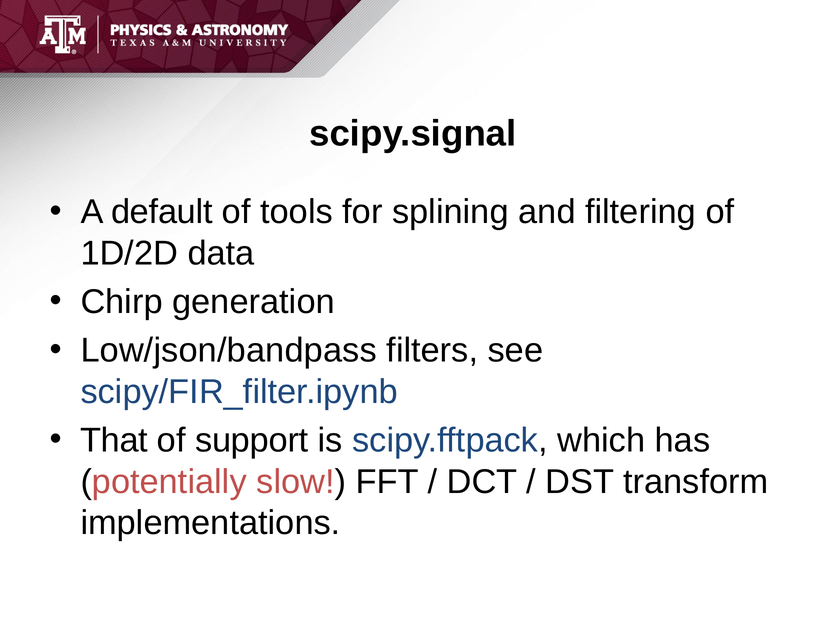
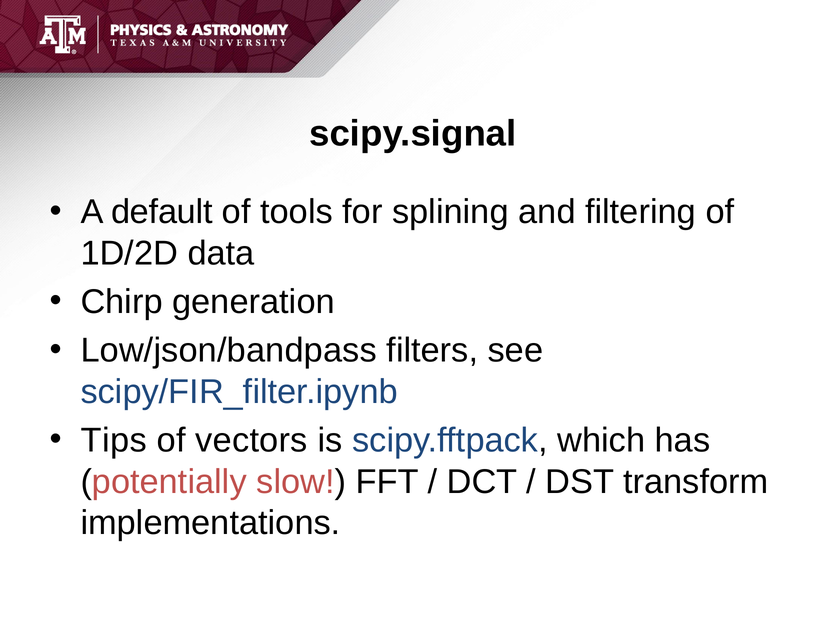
That: That -> Tips (114, 441)
support: support -> vectors (251, 441)
